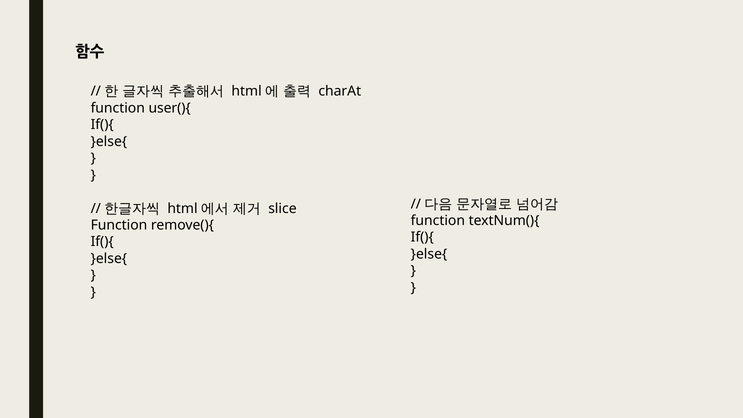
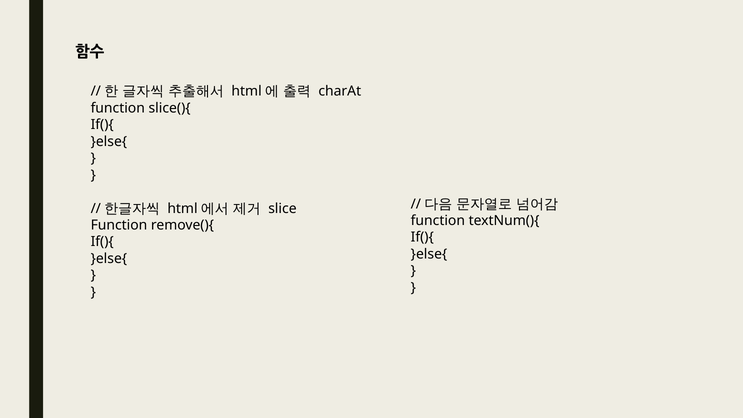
user(){: user(){ -> slice(){ (170, 108)
